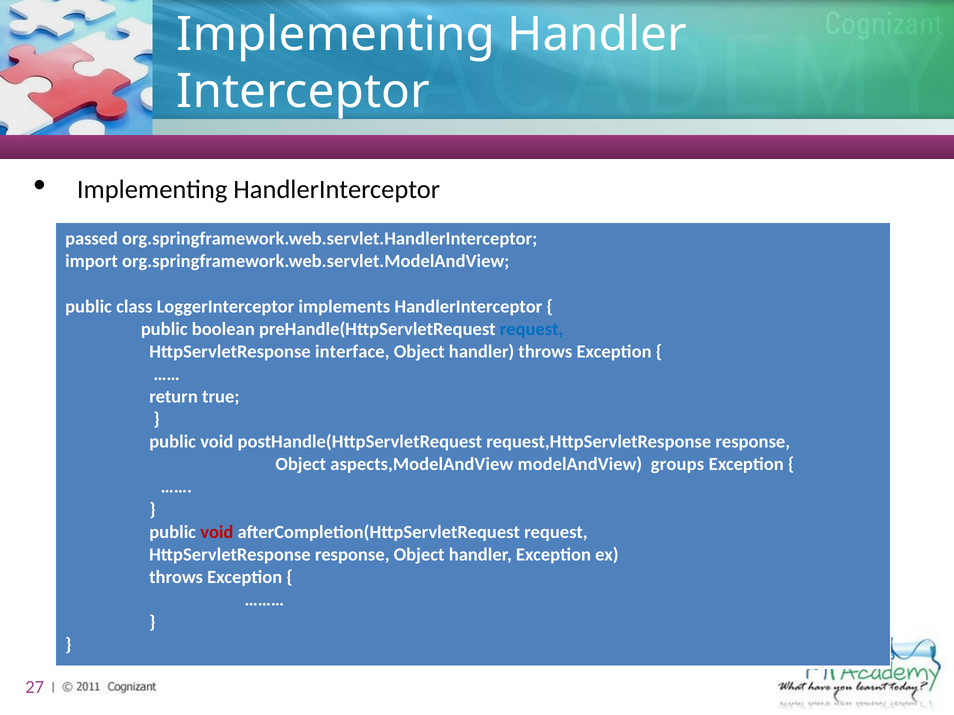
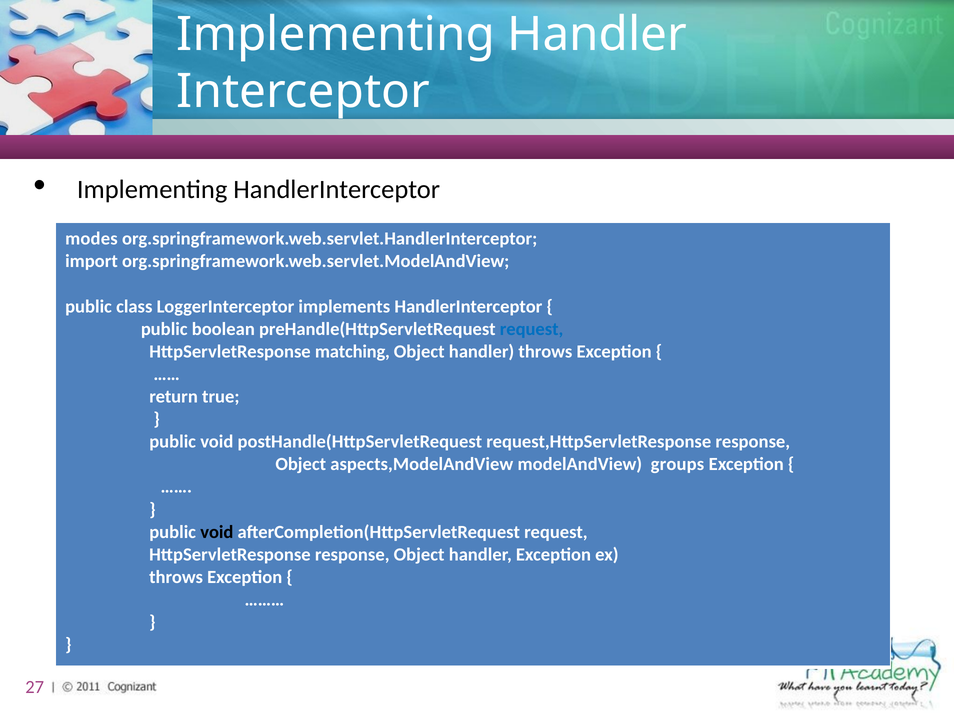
passed: passed -> modes (91, 239)
interface: interface -> matching (352, 352)
void colour: red -> black (217, 532)
